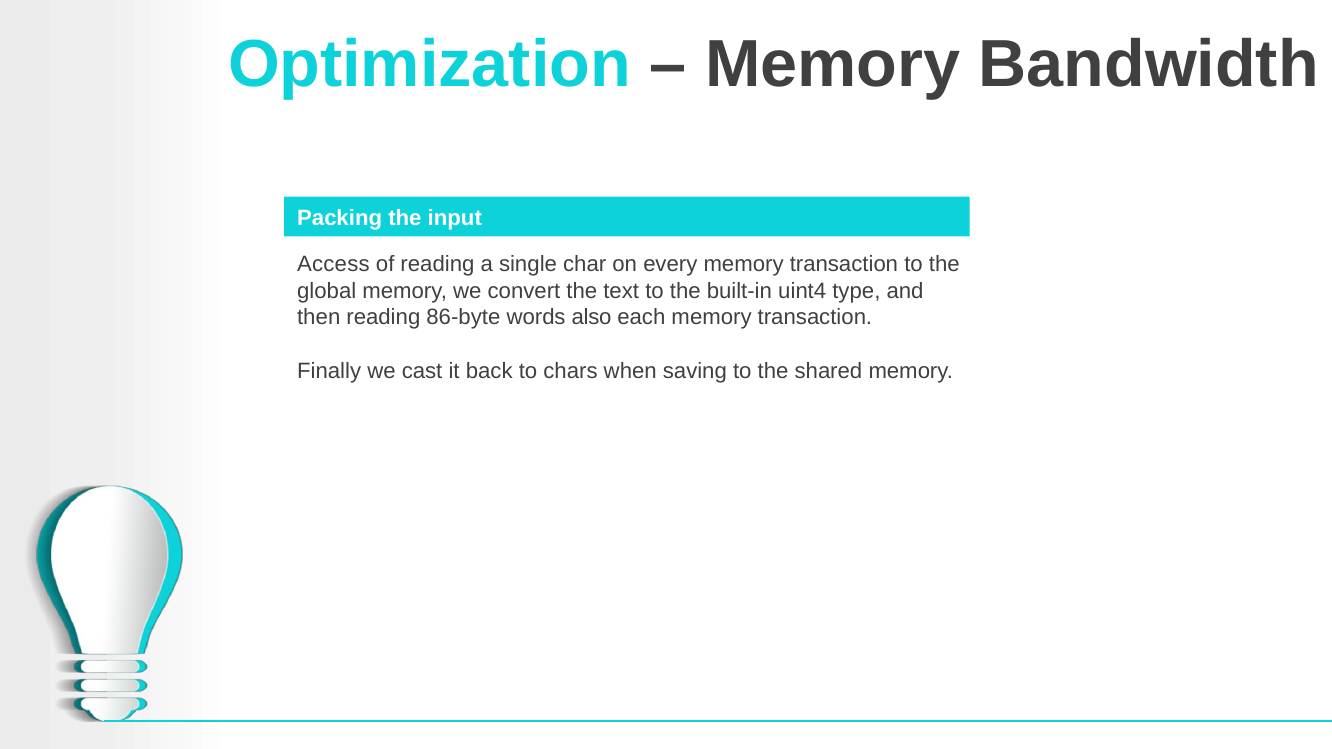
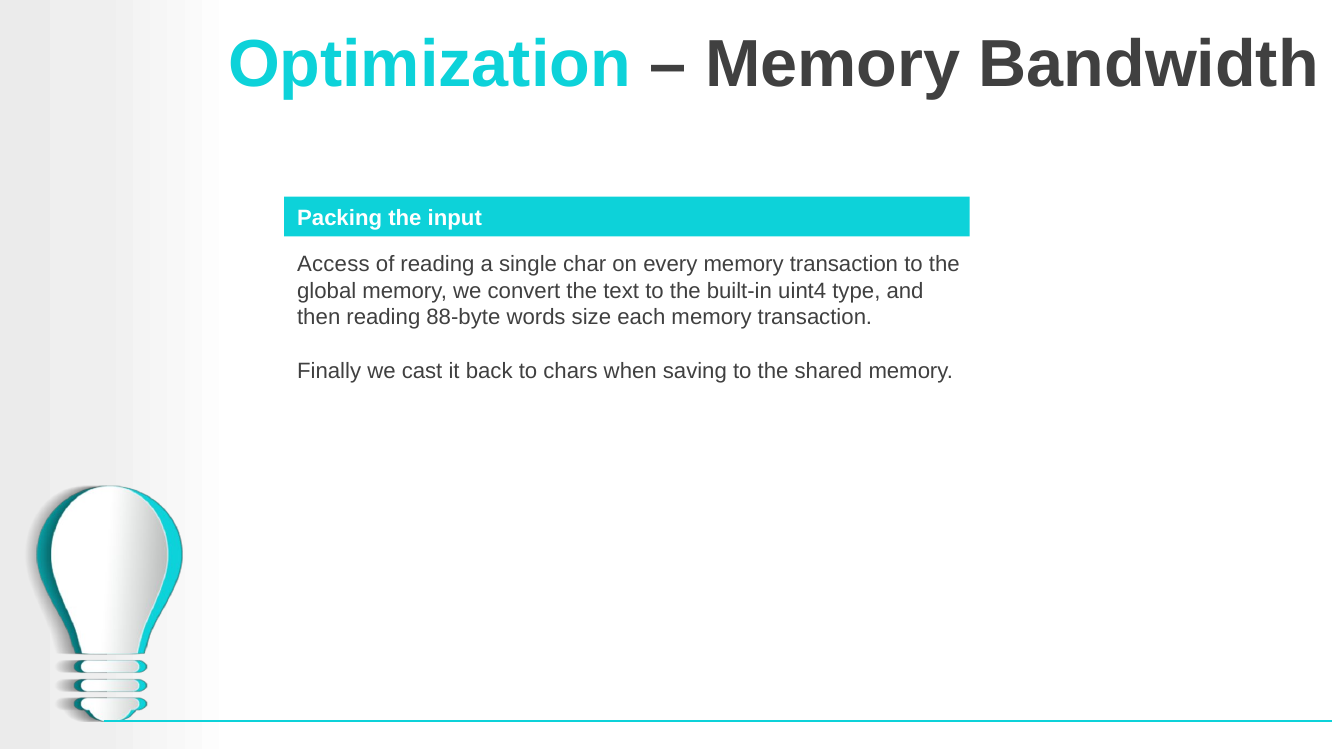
86-byte: 86-byte -> 88-byte (463, 318)
also: also -> size (591, 318)
